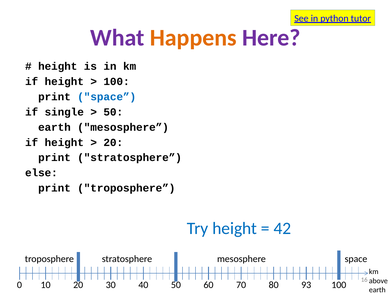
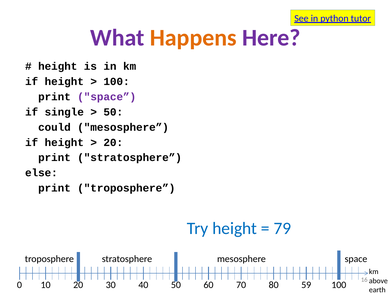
space colour: blue -> purple (107, 97)
earth: earth -> could (54, 127)
42: 42 -> 79 (282, 229)
93: 93 -> 59 (306, 285)
